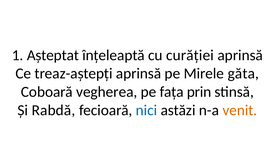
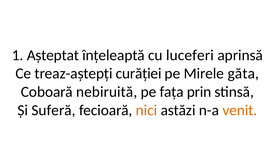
curăției: curăției -> luceferi (190, 55)
treaz-aștepți aprinsă: aprinsă -> curăției (139, 73)
vegherea: vegherea -> nebiruită (107, 92)
Rabdă: Rabdă -> Suferă (54, 110)
nici colour: blue -> orange (146, 110)
